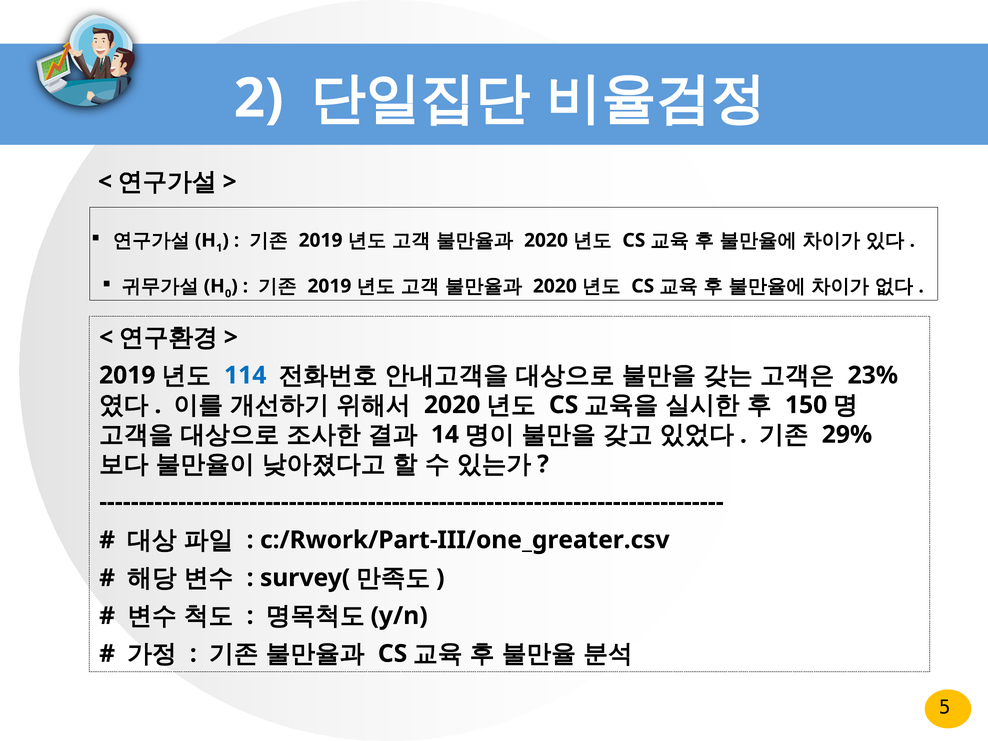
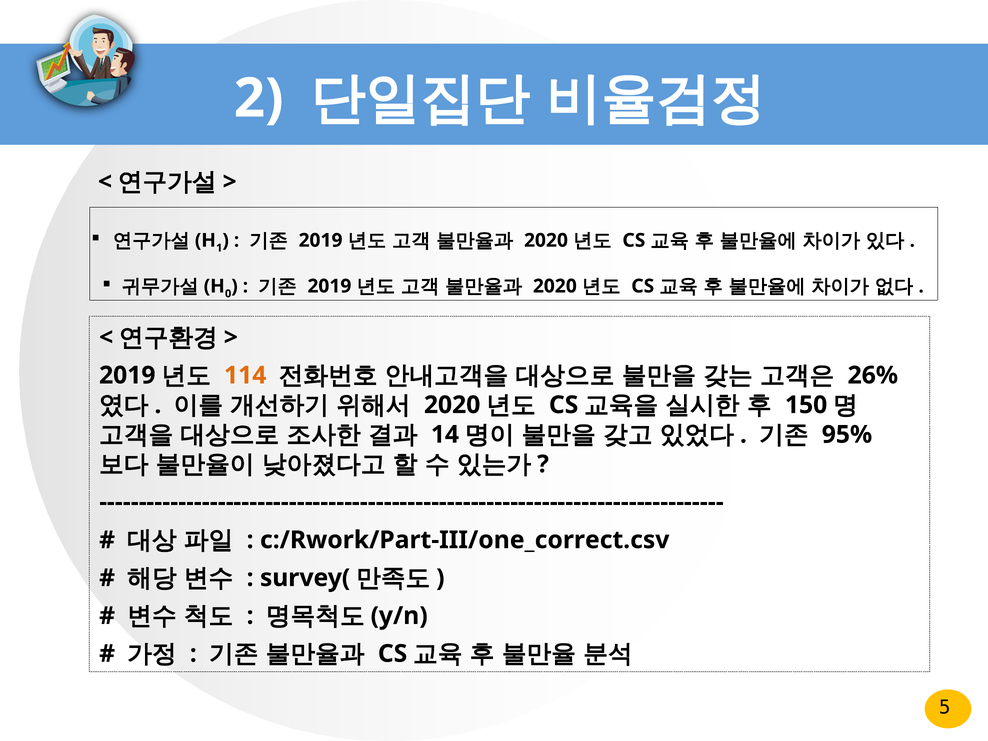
114 colour: blue -> orange (245, 375)
23%: 23% -> 26% (873, 375)
29%: 29% -> 95% (847, 435)
c:/Rwork/Part-III/one_greater.csv: c:/Rwork/Part-III/one_greater.csv -> c:/Rwork/Part-III/one_correct.csv (465, 540)
